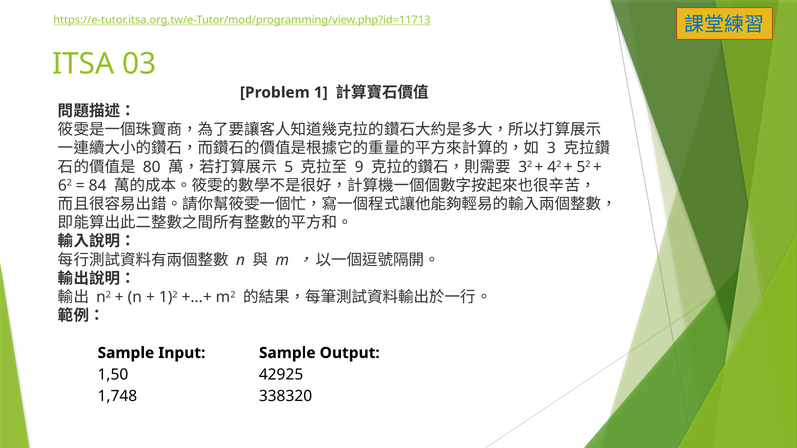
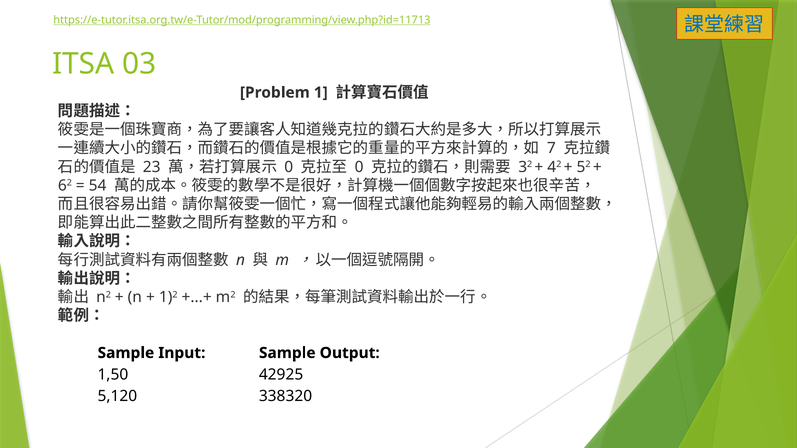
3: 3 -> 7 (551, 148)
80: 80 -> 23 (152, 167)
5: 5 -> 0 (289, 167)
9: 9 -> 0 (359, 167)
84: 84 -> 54 (98, 186)
1,748: 1,748 -> 5,120 (117, 396)
